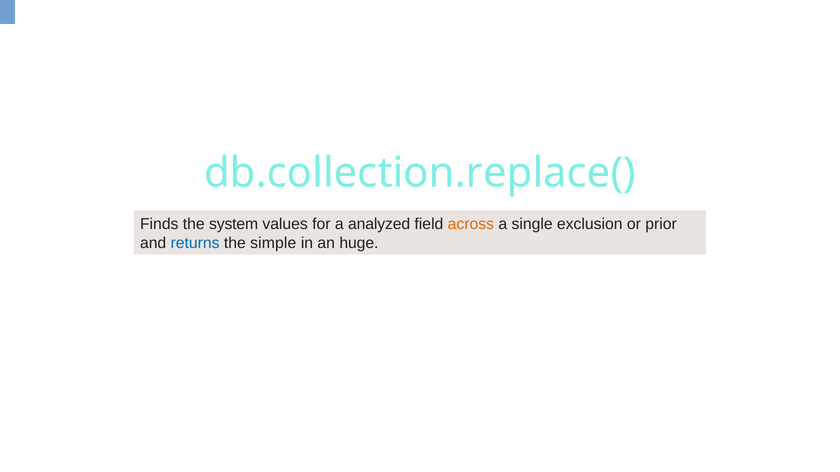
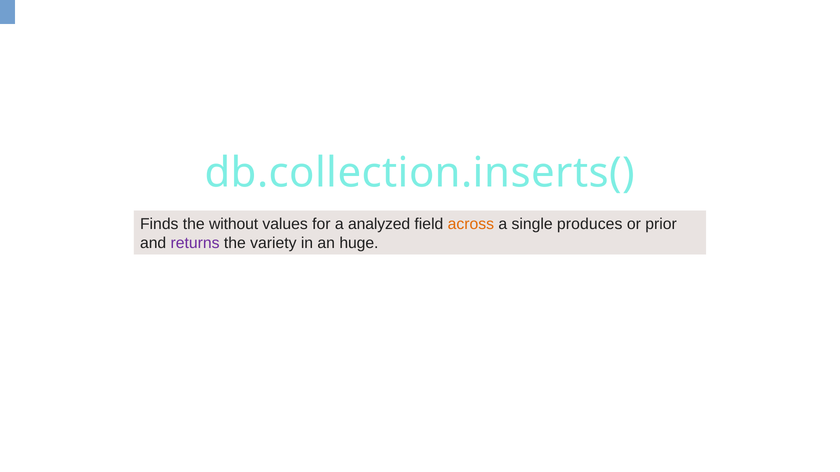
db.collection.replace(: db.collection.replace( -> db.collection.inserts( (420, 173)
system: system -> without (234, 224)
exclusion: exclusion -> produces (590, 224)
returns colour: blue -> purple (195, 243)
simple: simple -> variety (273, 243)
